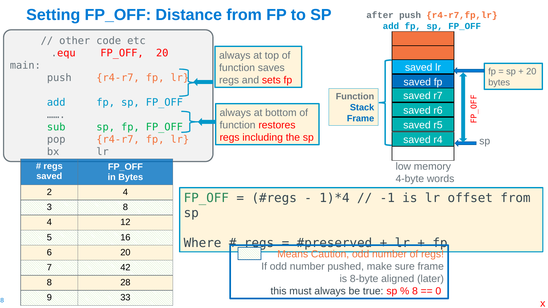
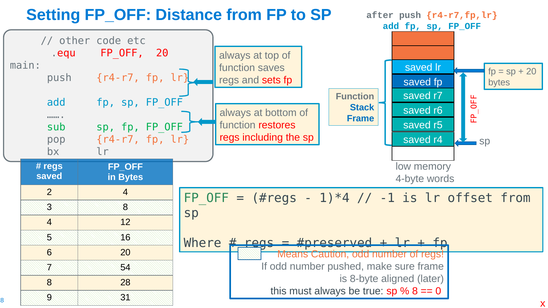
42: 42 -> 54 (125, 268)
33: 33 -> 31 (125, 298)
